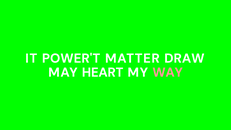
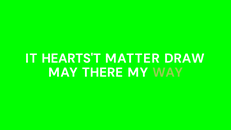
POWER'T: POWER'T -> HEARTS'T (71, 58)
HEART: HEART -> THERE (102, 72)
WAY colour: pink -> light green (168, 72)
